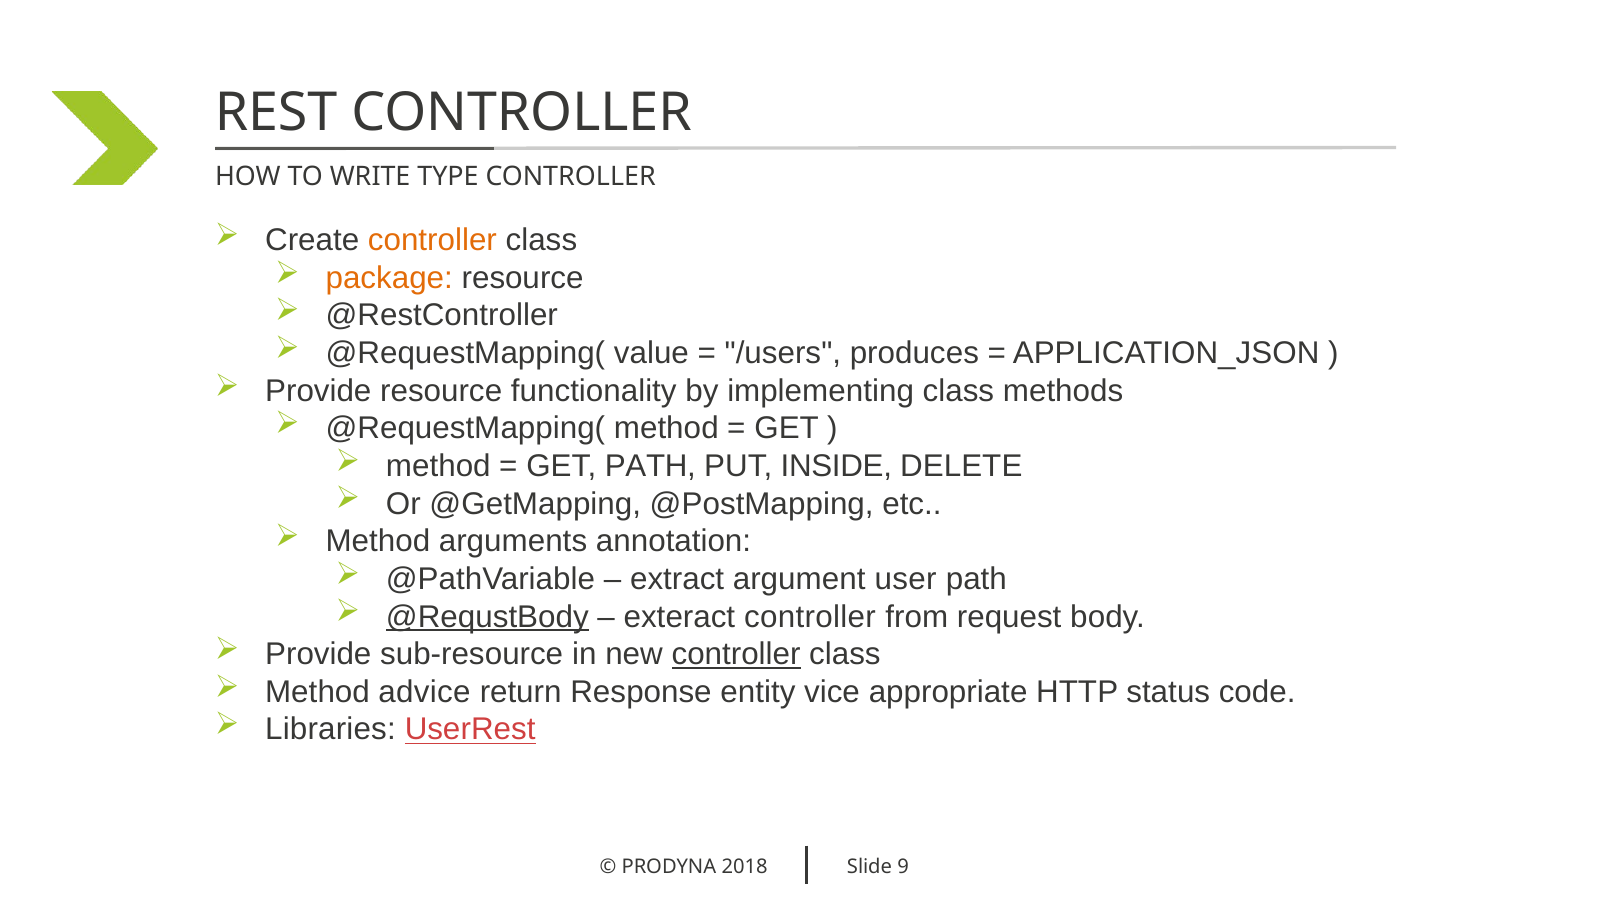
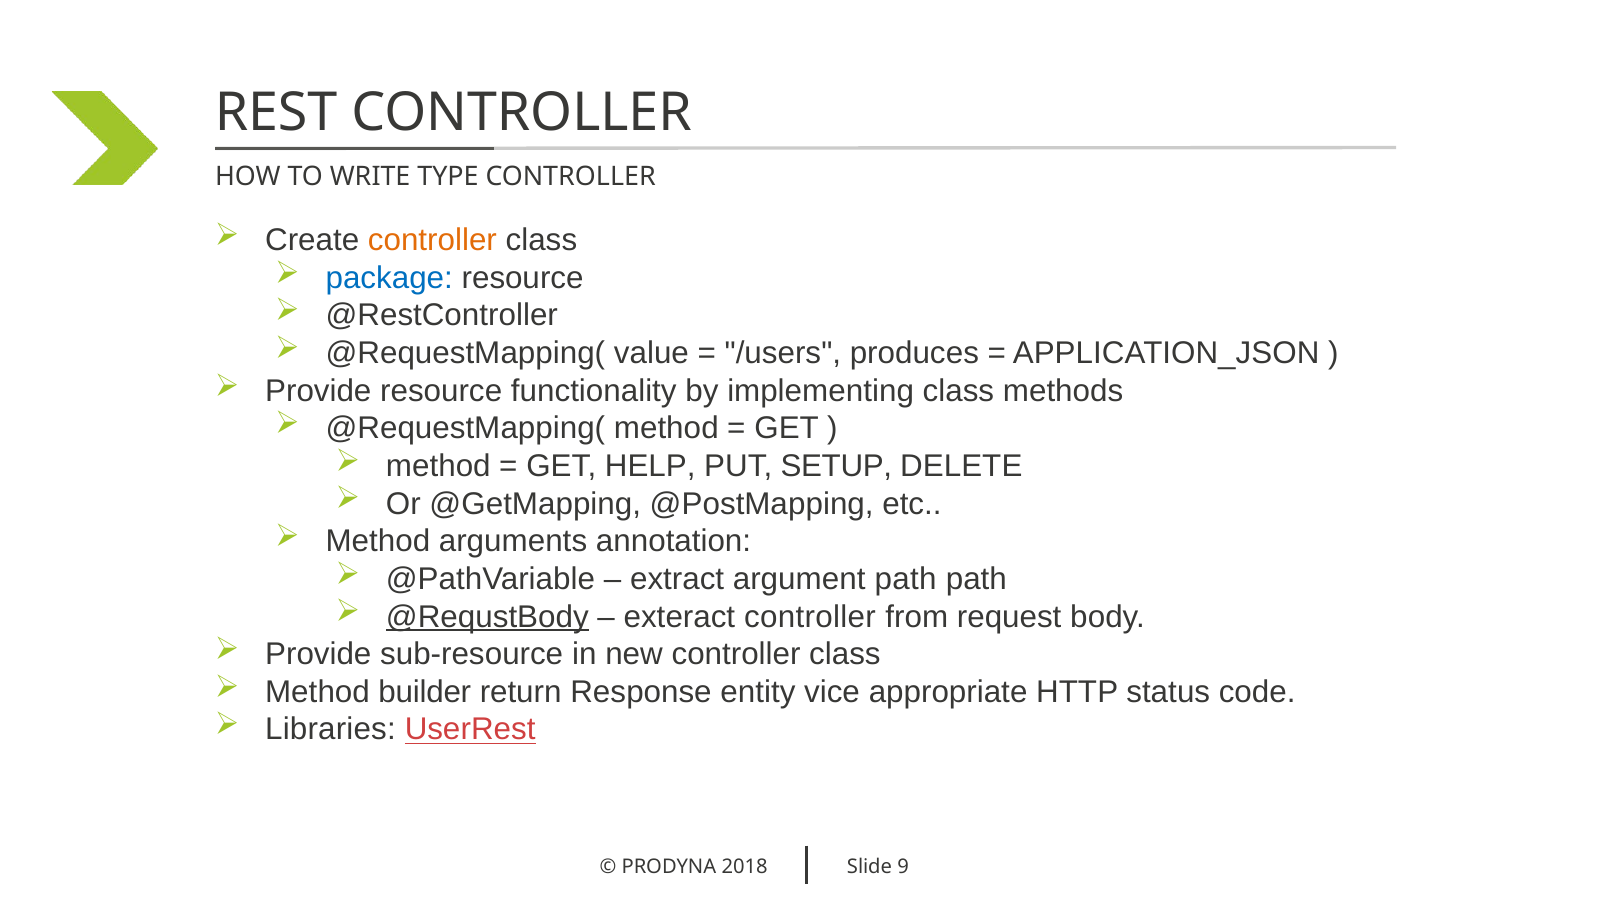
package colour: orange -> blue (389, 278)
GET PATH: PATH -> HELP (650, 466)
INSIDE: INSIDE -> SETUP (836, 466)
argument user: user -> path (905, 579)
controller underline: present -> none (736, 654)
advice: advice -> builder (425, 692)
